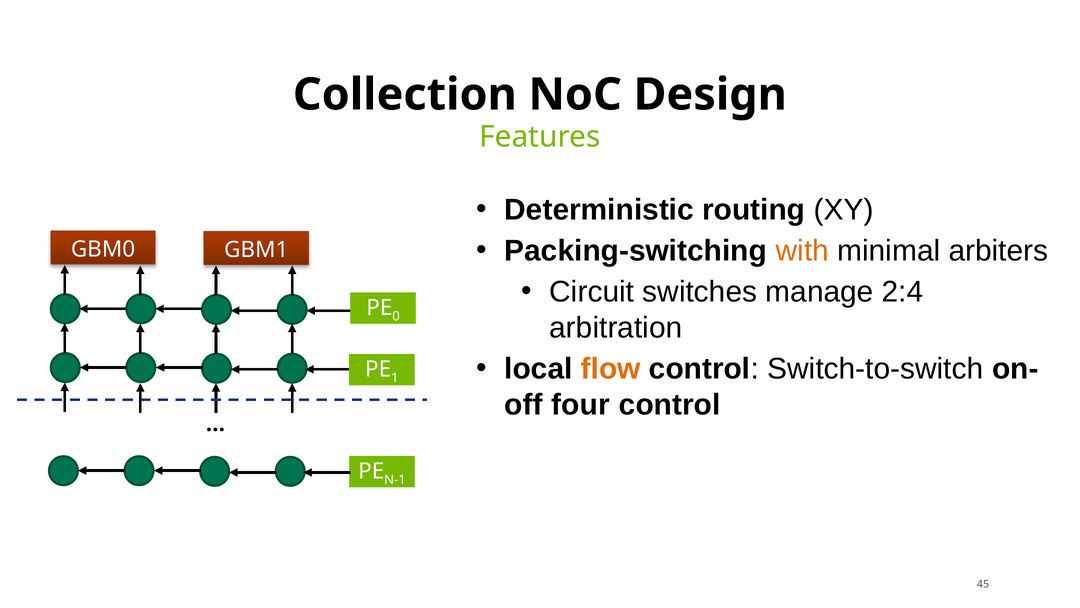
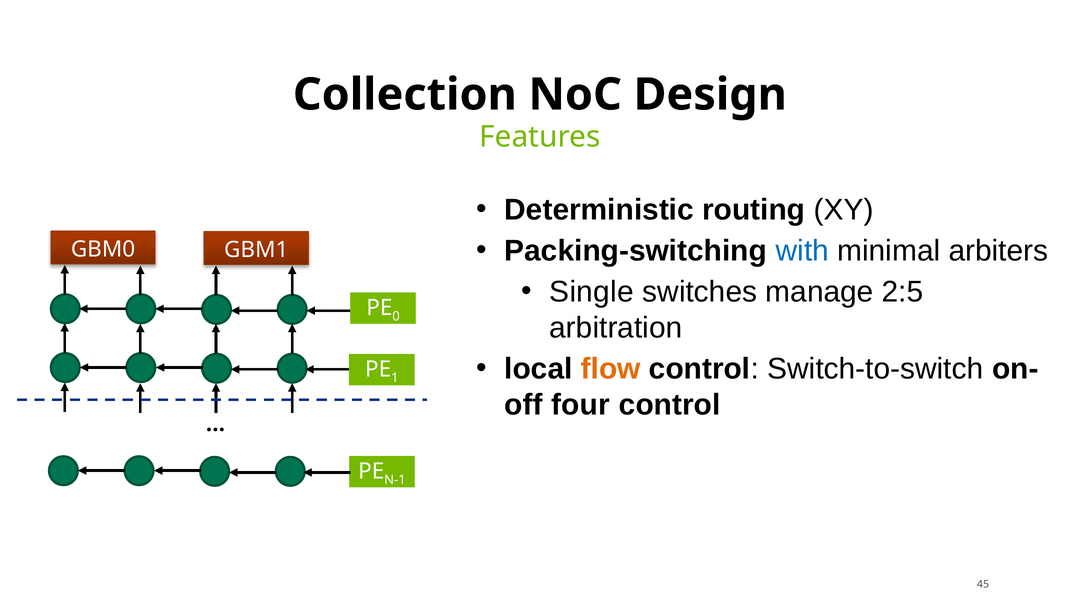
with colour: orange -> blue (802, 251)
Circuit: Circuit -> Single (592, 292)
2:4: 2:4 -> 2:5 (903, 292)
